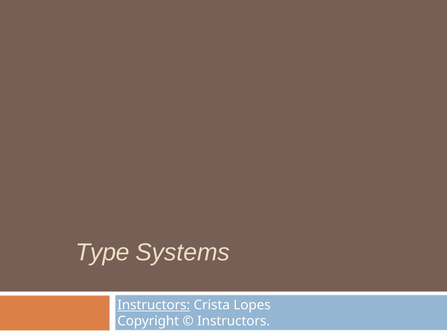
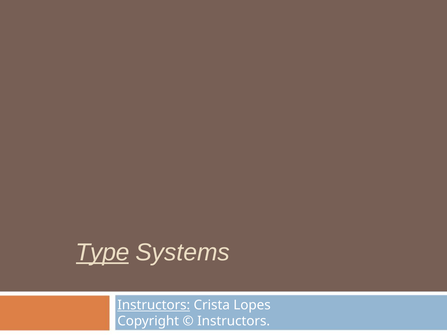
Type underline: none -> present (103, 253)
